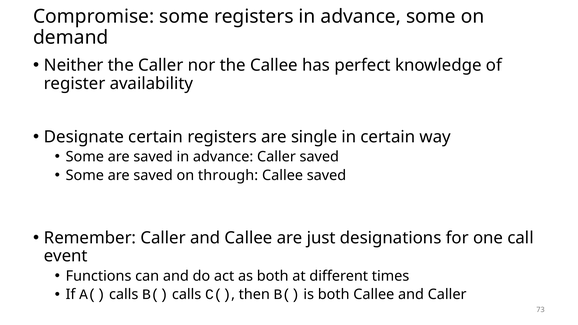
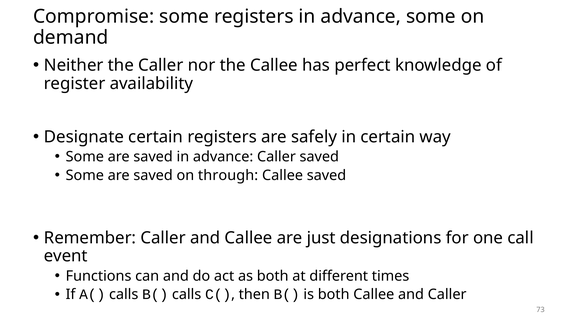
single: single -> safely (314, 137)
